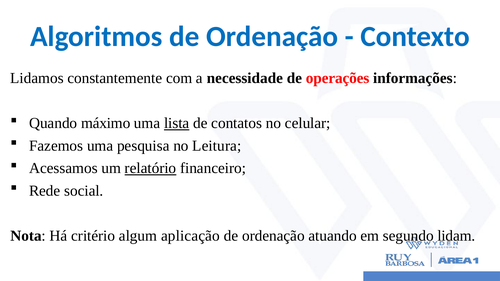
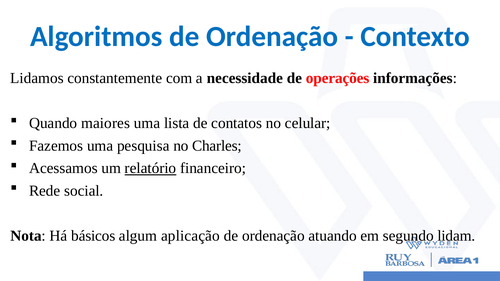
máximo: máximo -> maiores (106, 123)
lista underline: present -> none (177, 123)
Leitura: Leitura -> Charles (217, 146)
critério: critério -> básicos (93, 236)
